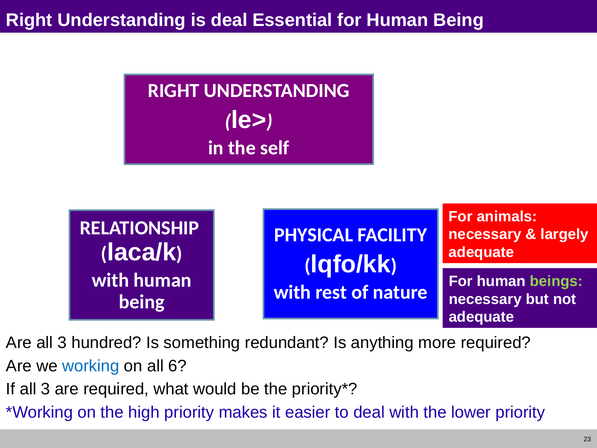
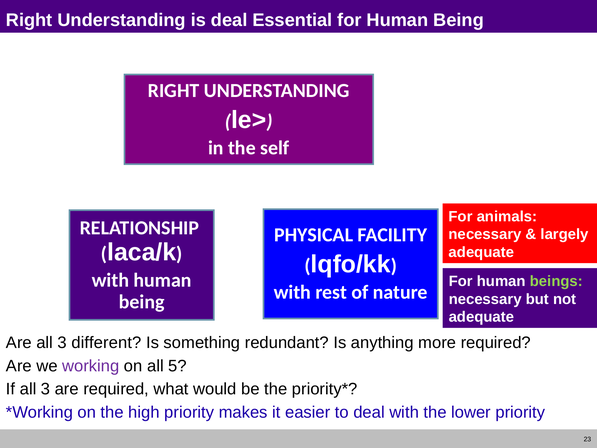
hundred: hundred -> different (106, 342)
working colour: blue -> purple (91, 366)
6: 6 -> 5 (178, 366)
